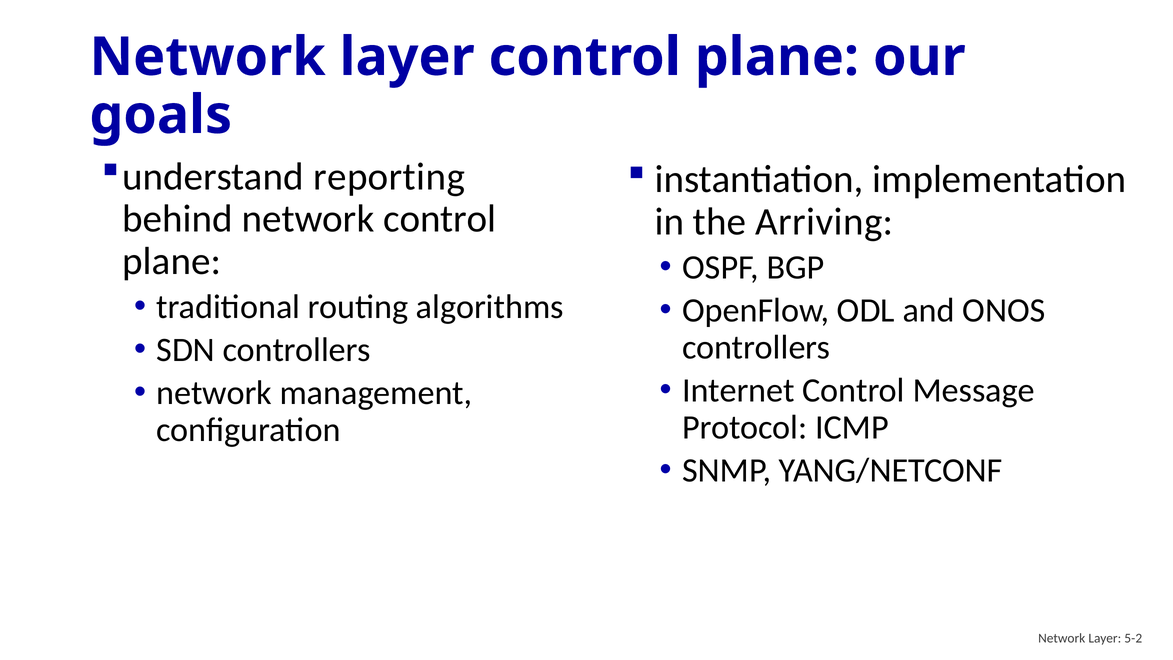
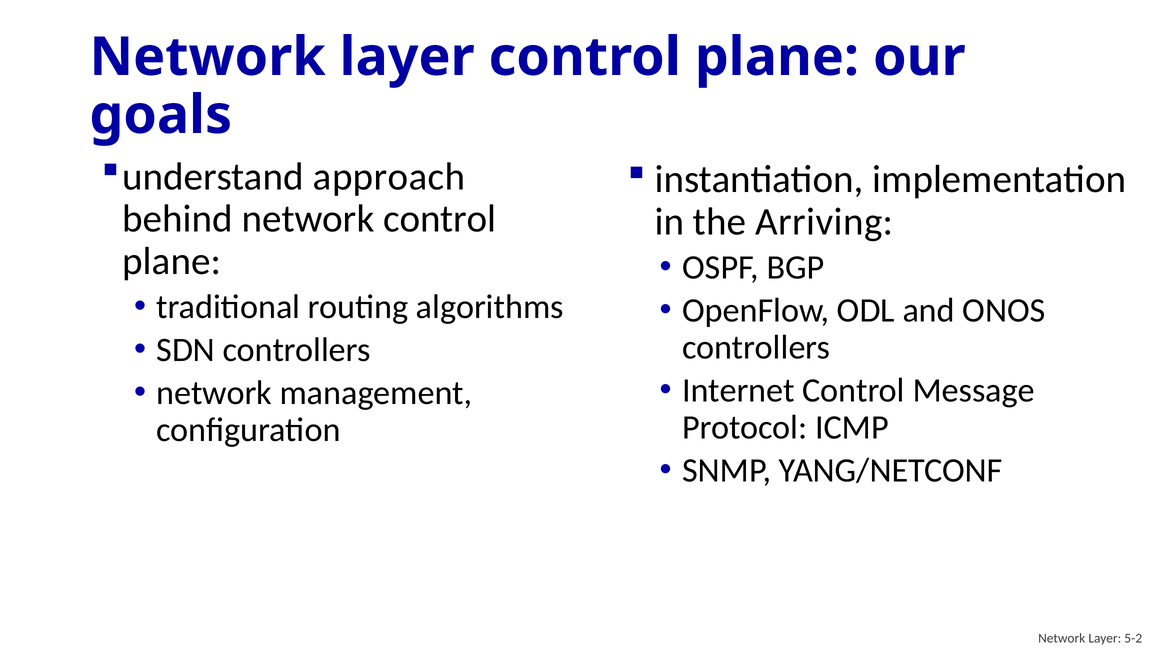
reporting: reporting -> approach (389, 177)
